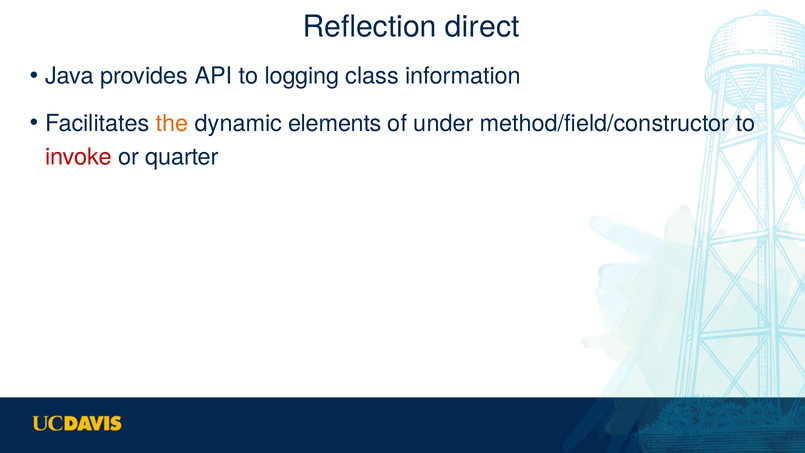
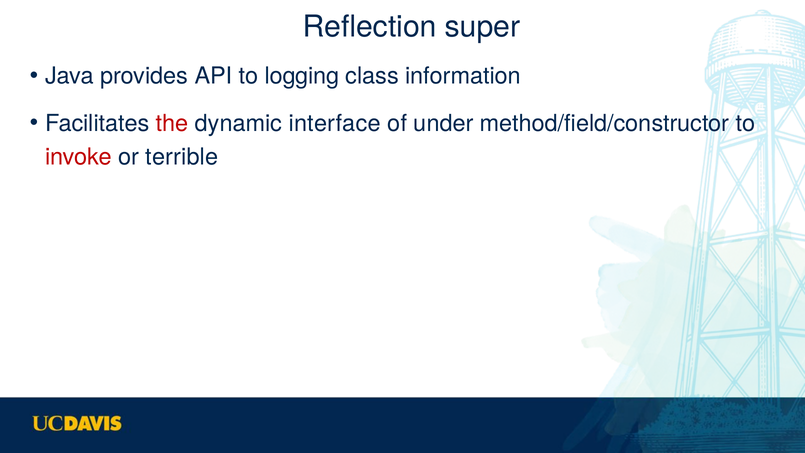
direct: direct -> super (483, 27)
the colour: orange -> red (172, 123)
elements: elements -> interface (335, 123)
quarter: quarter -> terrible (182, 157)
